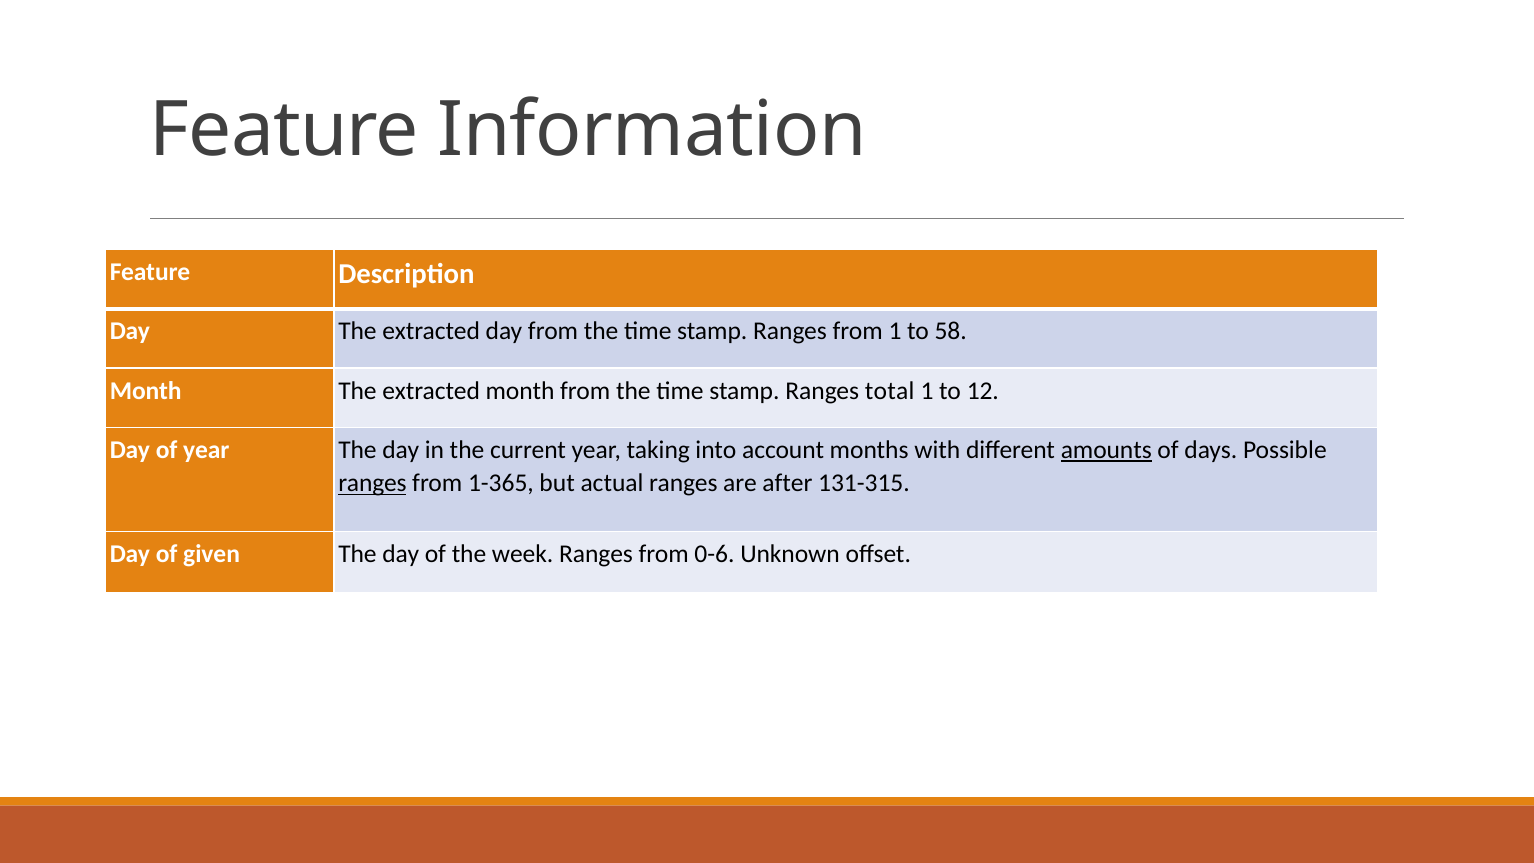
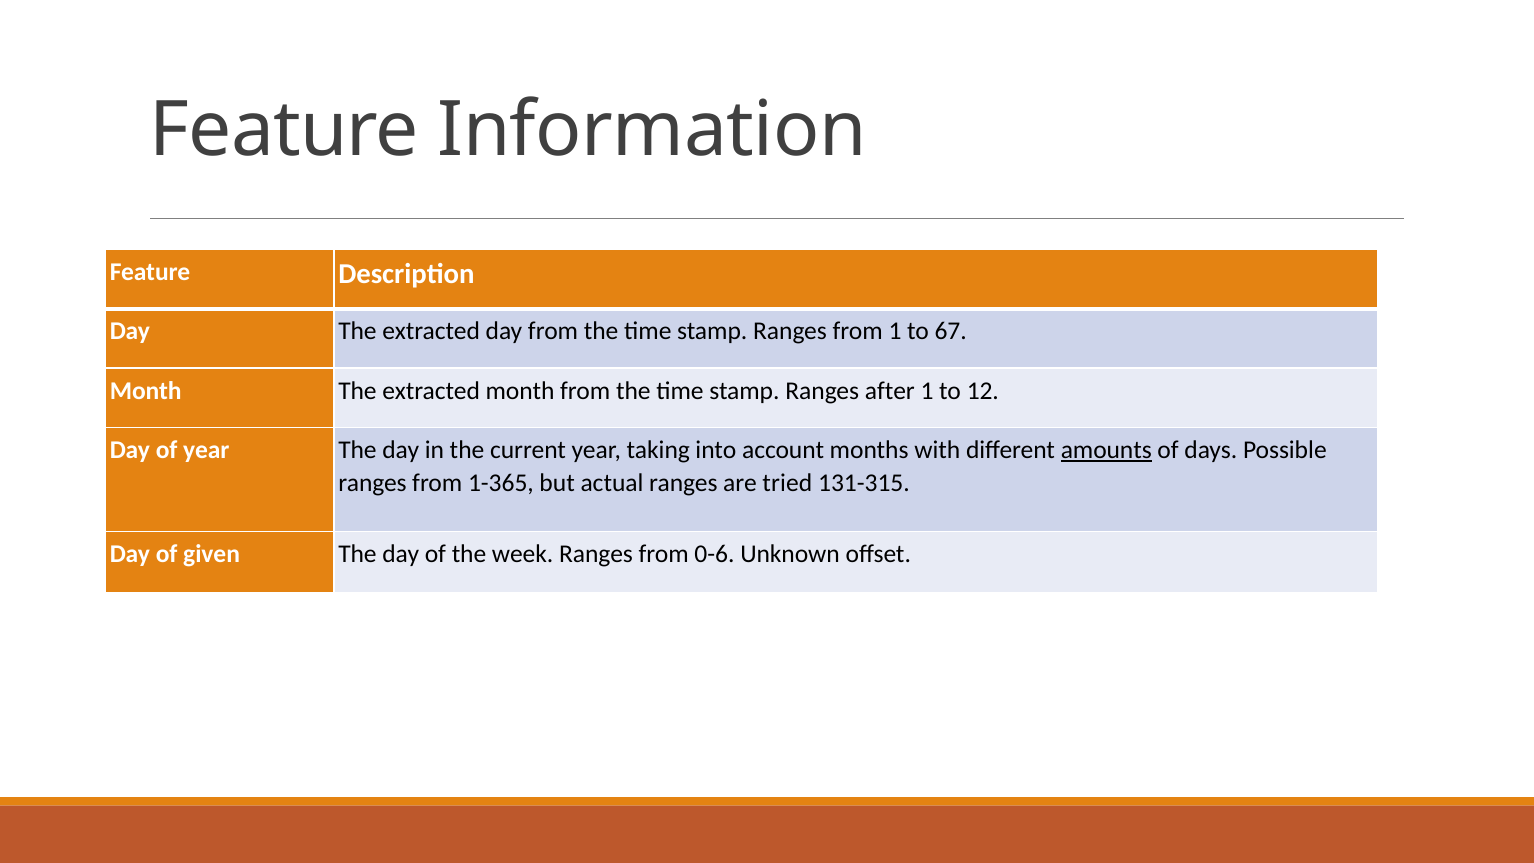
58: 58 -> 67 (951, 331)
total: total -> after (890, 391)
ranges underline: present -> none (372, 483)
after: after -> tried (787, 483)
